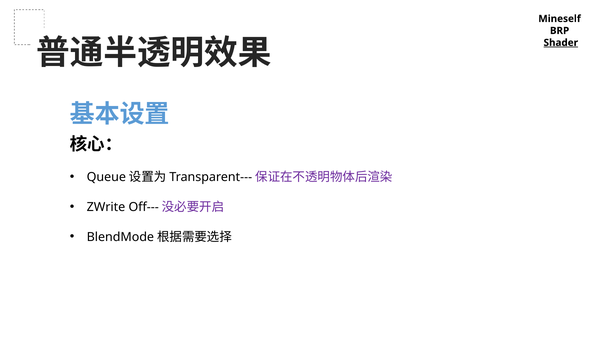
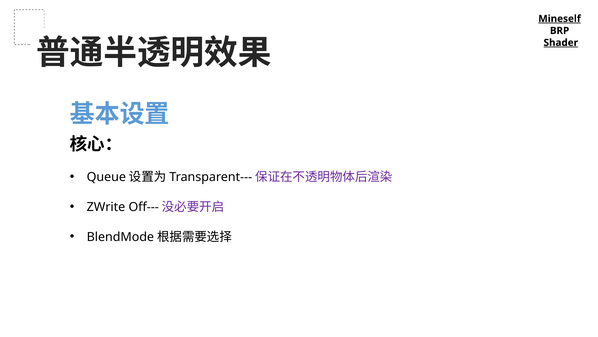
Mineself underline: none -> present (560, 19)
